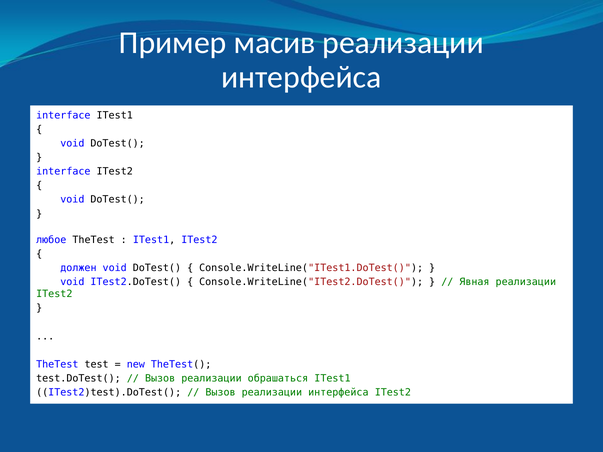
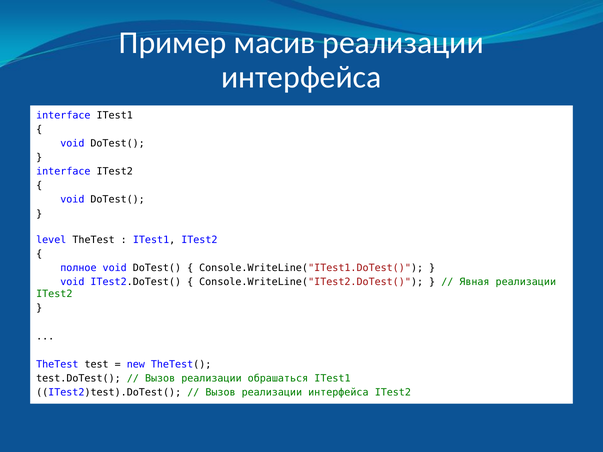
любое: любое -> level (51, 240)
должен: должен -> полное (78, 268)
